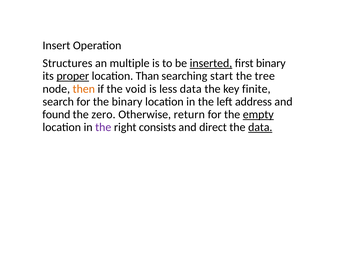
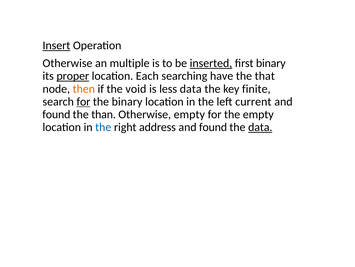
Insert underline: none -> present (56, 45)
Structures: Structures -> Otherwise (67, 63)
Than: Than -> Each (147, 76)
start: start -> have (222, 76)
tree: tree -> that (265, 76)
for underline: none -> present (83, 101)
address: address -> current (253, 101)
zero: zero -> than (104, 114)
Otherwise return: return -> empty (189, 114)
empty underline: present -> none (258, 114)
the colour: purple -> blue (103, 127)
consists: consists -> address (157, 127)
direct: direct -> found (213, 127)
